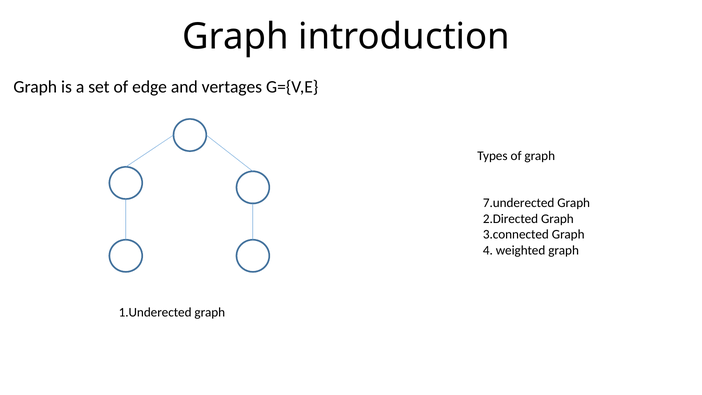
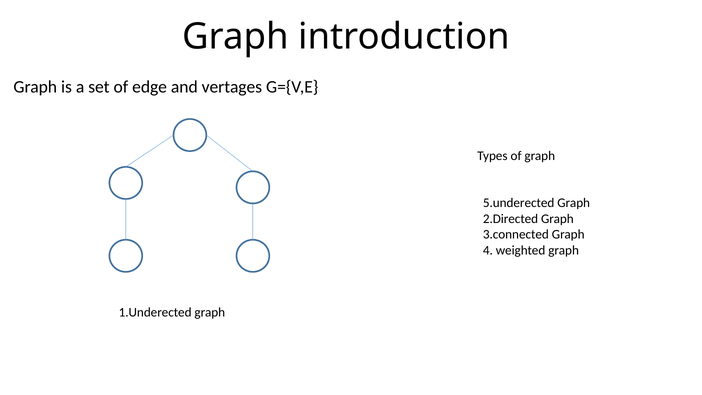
7.underected: 7.underected -> 5.underected (519, 203)
